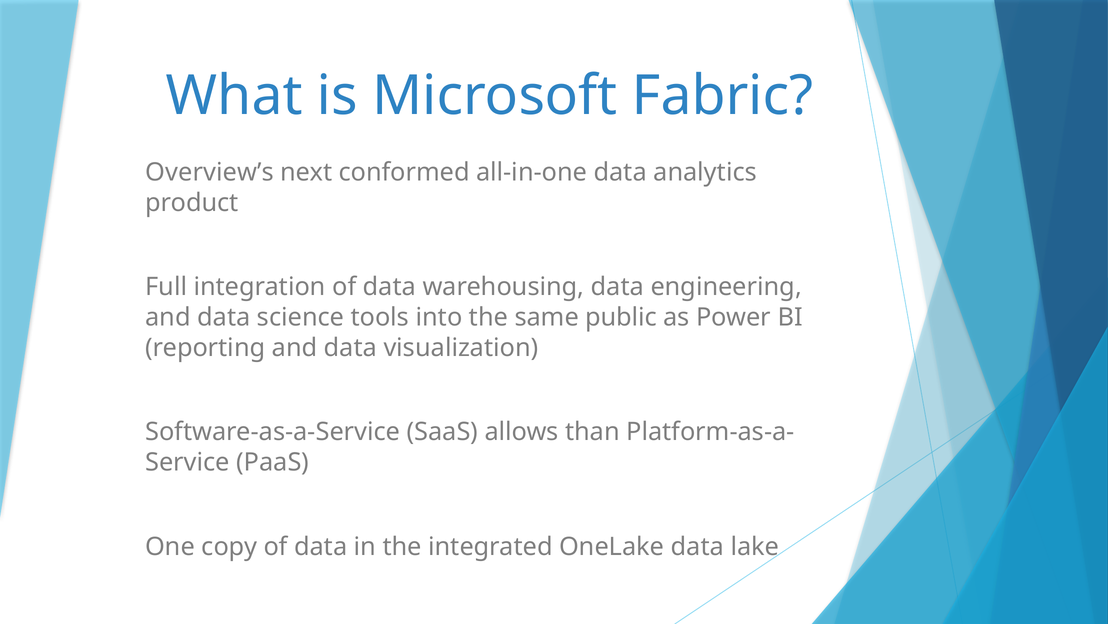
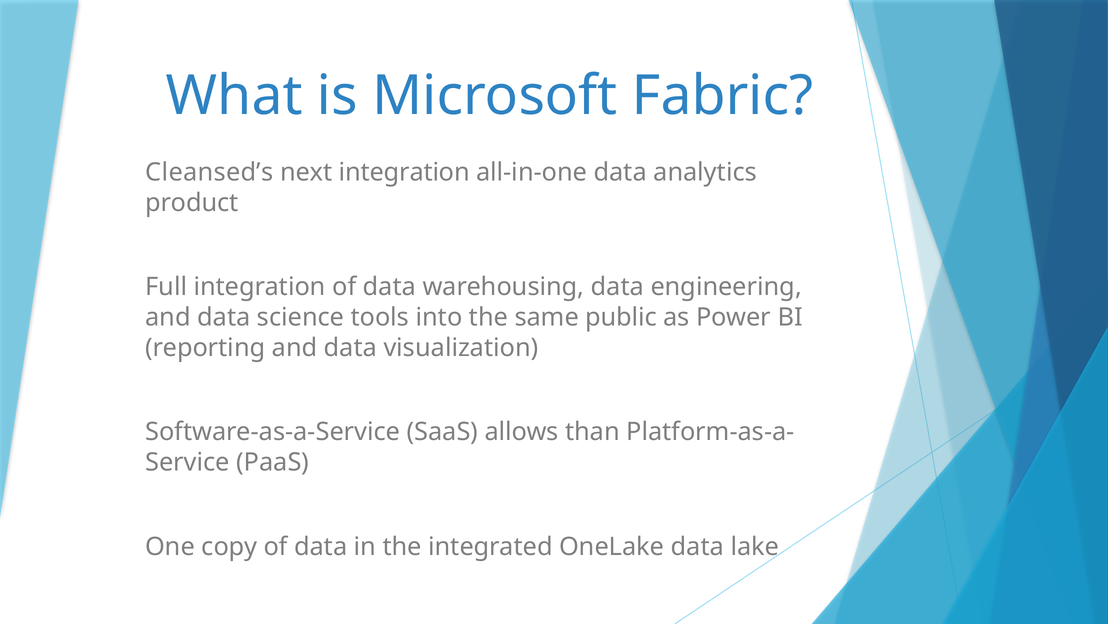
Overview’s: Overview’s -> Cleansed’s (209, 172)
next conformed: conformed -> integration (404, 172)
